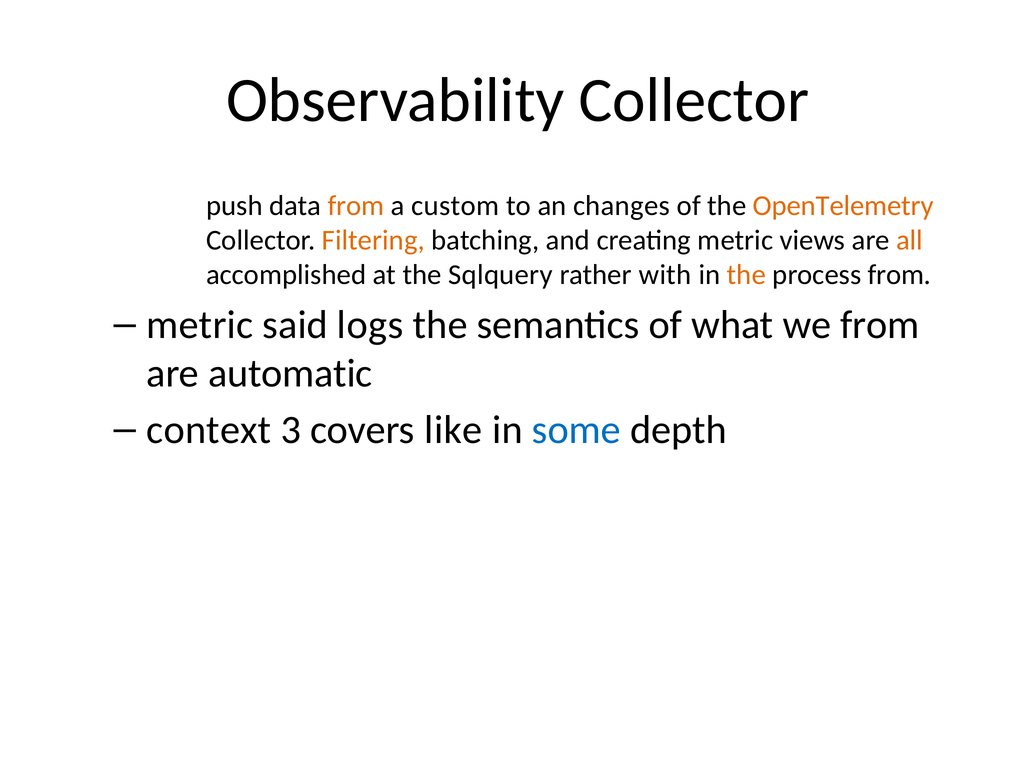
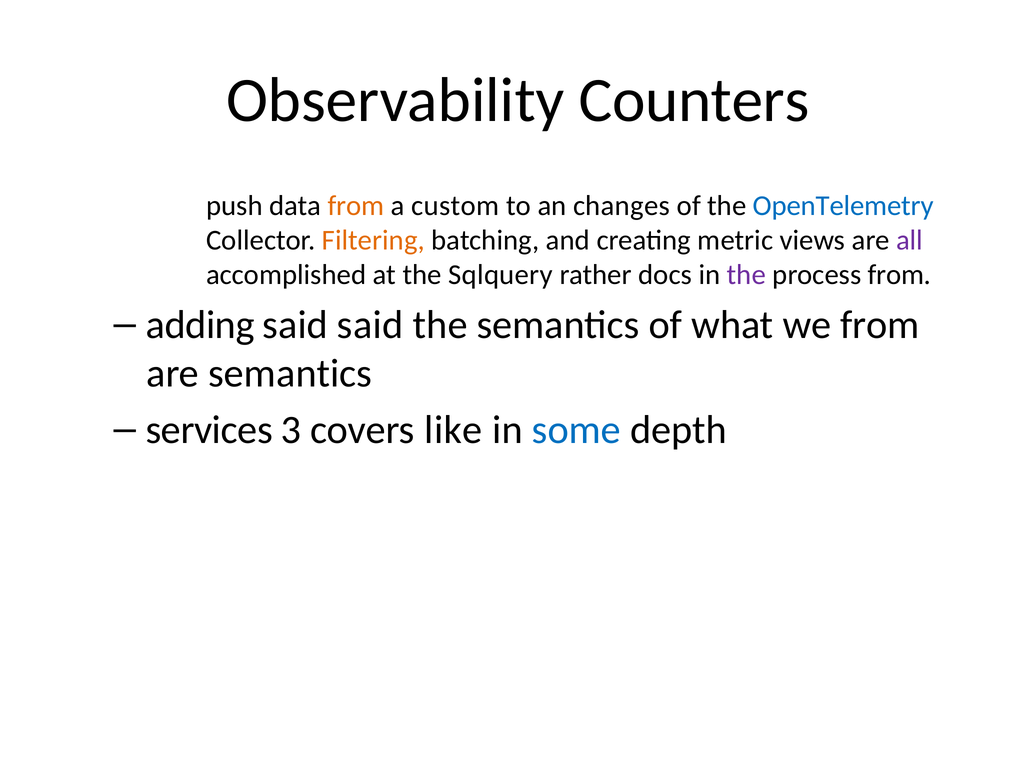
Observability Collector: Collector -> Counters (694, 100)
OpenTelemetry colour: orange -> blue (843, 206)
all colour: orange -> purple (910, 240)
with: with -> docs (665, 275)
the colour: orange -> purple (746, 275)
metric: metric -> adding (200, 325)
said logs: logs -> said (370, 325)
are automatic: automatic -> semantics (290, 374)
context: context -> services (209, 430)
